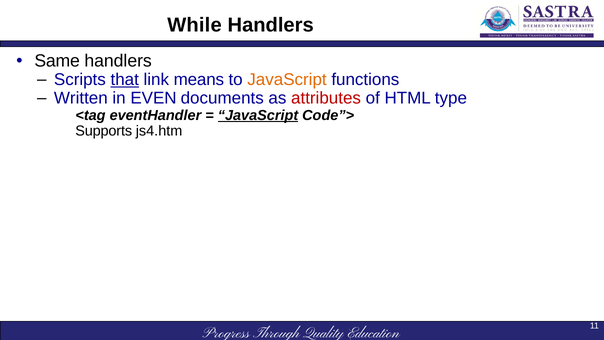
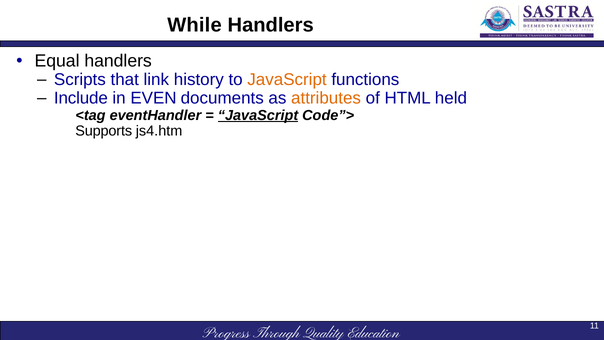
Same: Same -> Equal (57, 61)
that underline: present -> none (125, 80)
means: means -> history (199, 80)
Written: Written -> Include (81, 98)
attributes colour: red -> orange (326, 98)
type: type -> held (451, 98)
